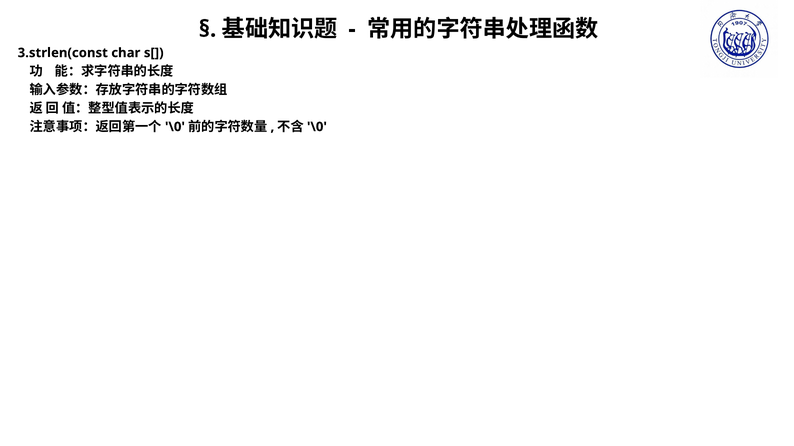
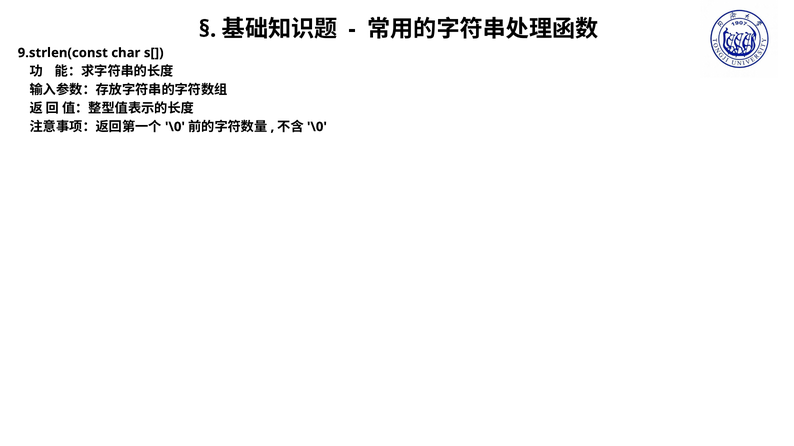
3.strlen(const: 3.strlen(const -> 9.strlen(const (63, 53)
